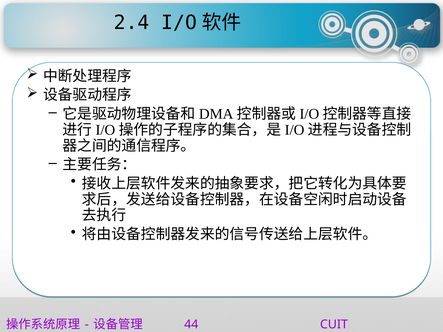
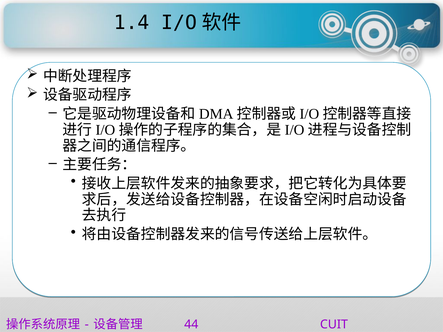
2.4: 2.4 -> 1.4 (132, 23)
